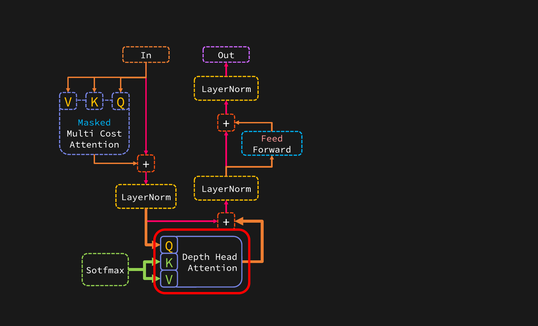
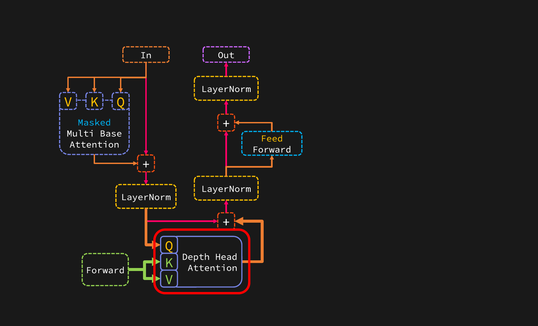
Cost: Cost -> Base (111, 133)
Feed colour: pink -> yellow (272, 138)
Sotfmax: Sotfmax -> Forward (105, 270)
